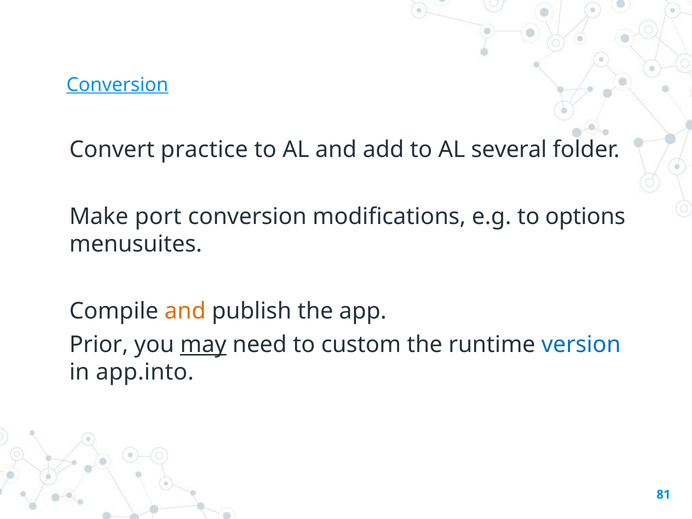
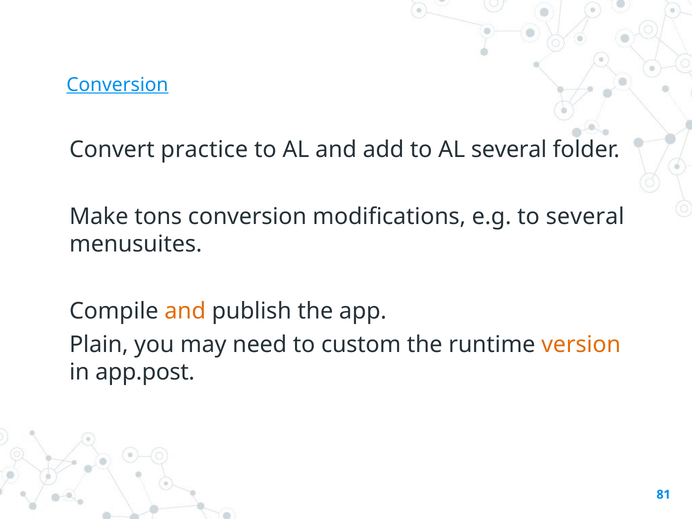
port: port -> tons (158, 217)
to options: options -> several (585, 217)
Prior: Prior -> Plain (99, 345)
may underline: present -> none (203, 345)
version colour: blue -> orange (581, 345)
app.into: app.into -> app.post (145, 372)
